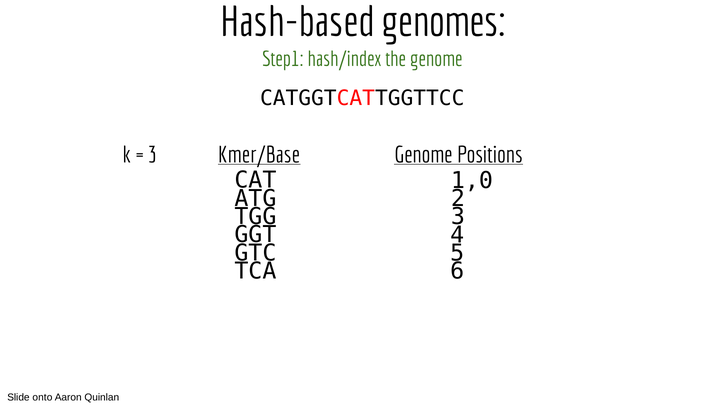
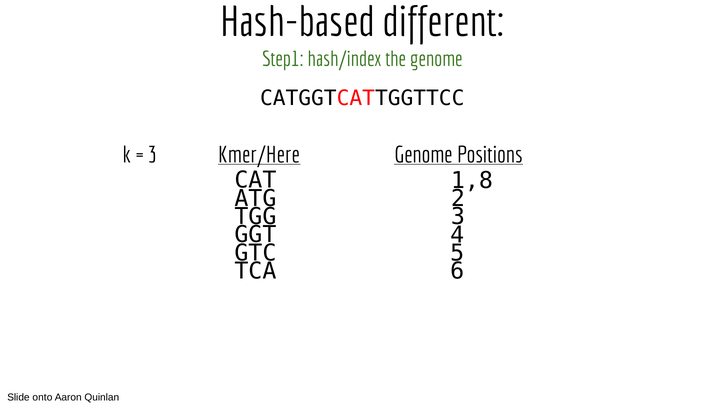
genomes: genomes -> different (444, 22)
Kmer/Base: Kmer/Base -> Kmer/Here (259, 155)
1,0: 1,0 -> 1,8 (472, 181)
